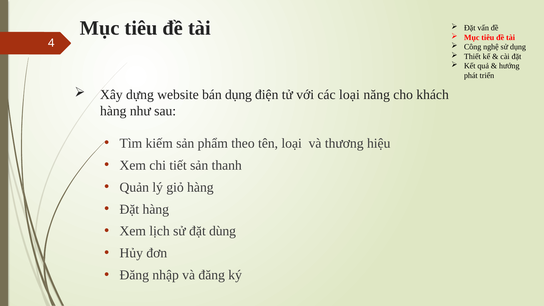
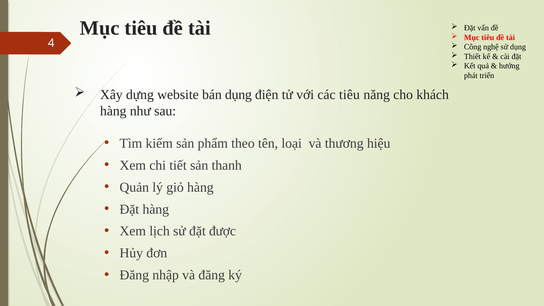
các loại: loại -> tiêu (349, 95)
dùng: dùng -> được (222, 231)
